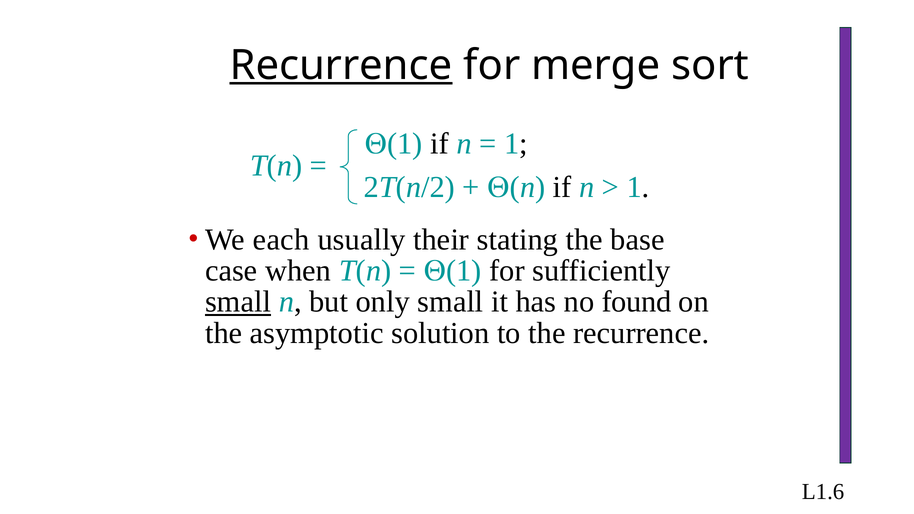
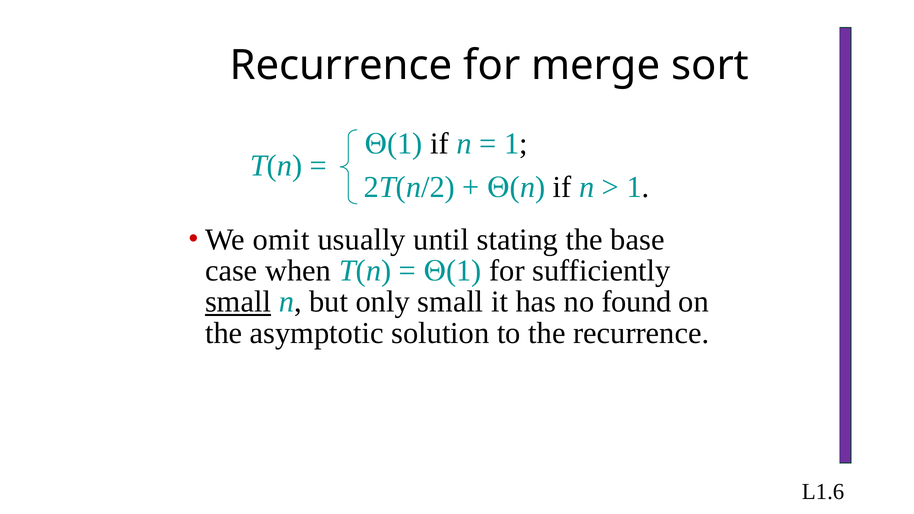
Recurrence underline: present -> none (341, 65)
each: each -> omit (281, 240)
their: their -> until (441, 240)
